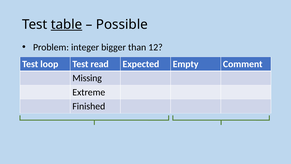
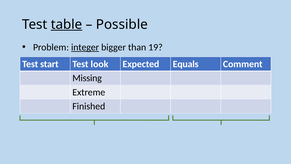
integer underline: none -> present (85, 47)
12: 12 -> 19 (156, 47)
loop: loop -> start (49, 64)
read: read -> look (100, 64)
Empty: Empty -> Equals (186, 64)
